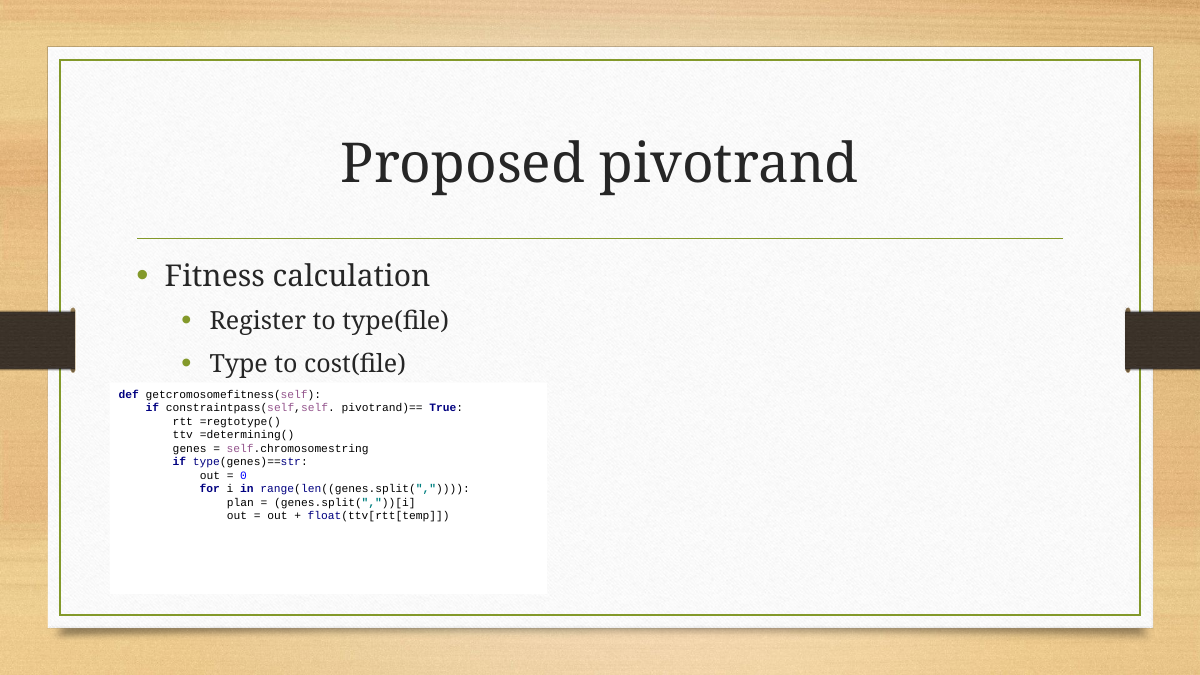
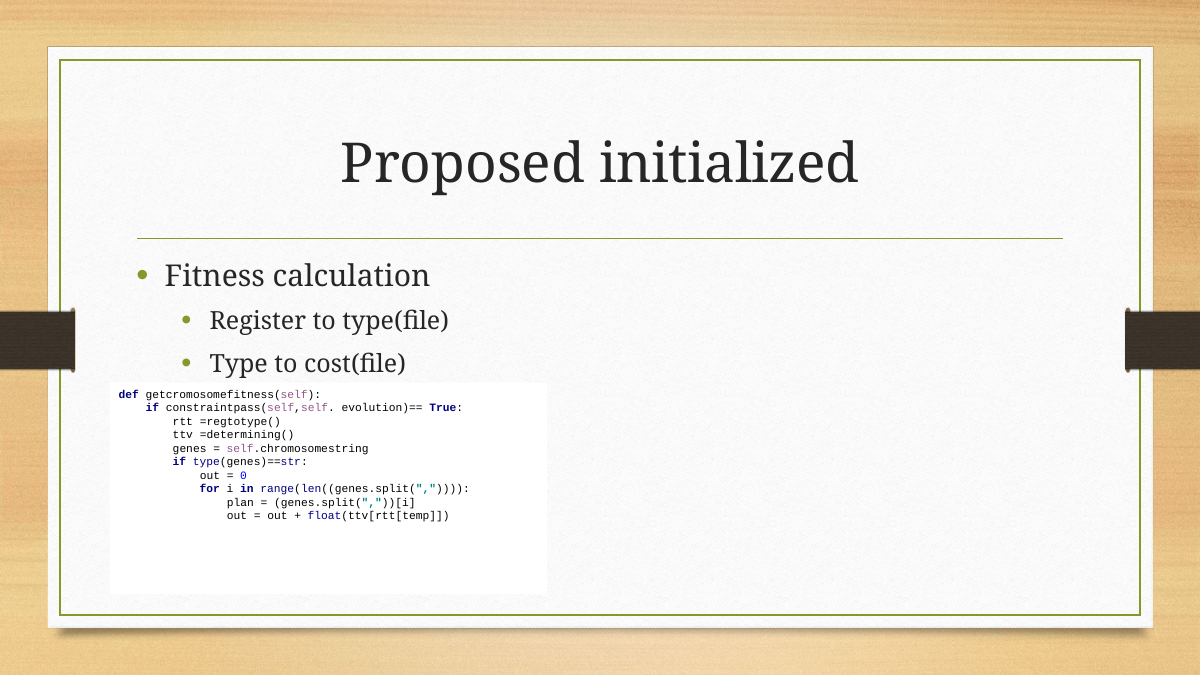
pivotrand: pivotrand -> initialized (729, 165)
pivotrand)==: pivotrand)== -> evolution)== (382, 408)
